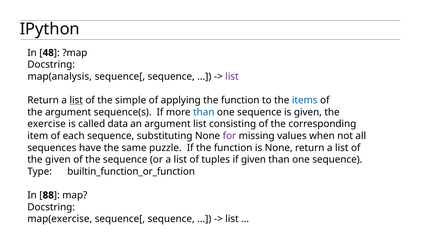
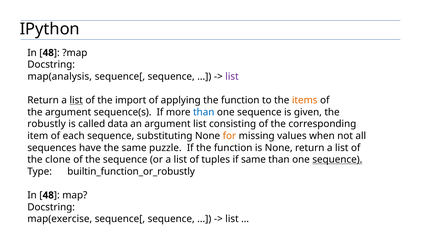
simple: simple -> import (131, 100)
items colour: blue -> orange (305, 100)
exercise: exercise -> robustly (47, 124)
for colour: purple -> orange (229, 136)
the given: given -> clone (58, 159)
if given: given -> same (253, 159)
sequence underline: none -> present (337, 159)
builtin_function_or_function: builtin_function_or_function -> builtin_function_or_robustly (131, 171)
88: 88 -> 48 (48, 195)
